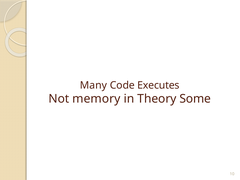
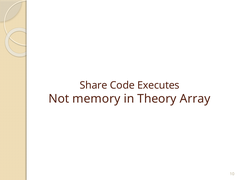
Many: Many -> Share (94, 85)
Some: Some -> Array (195, 99)
